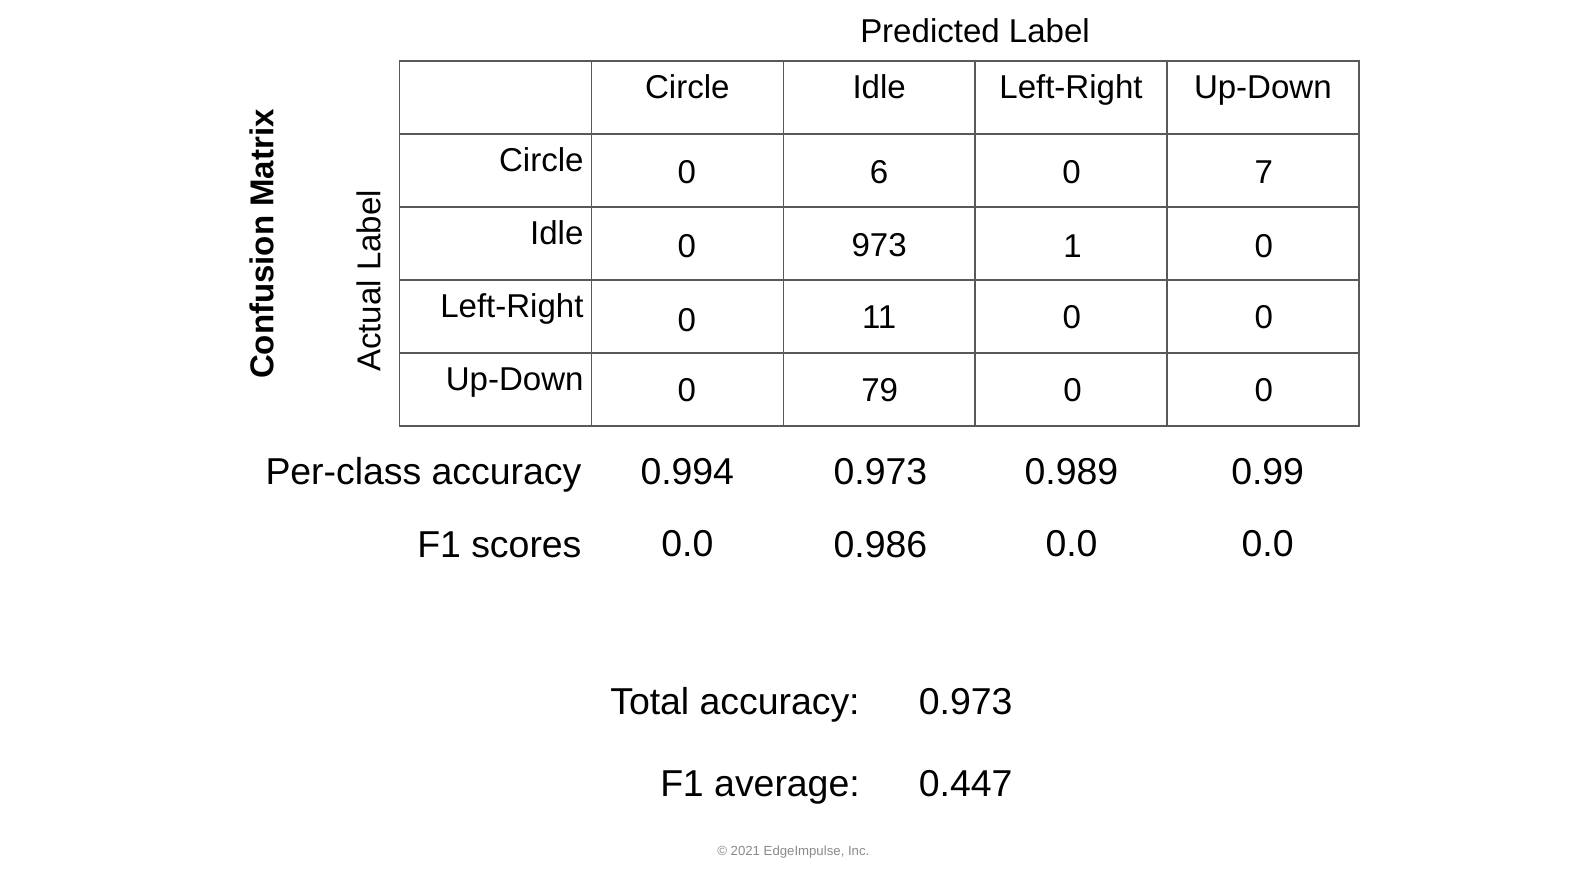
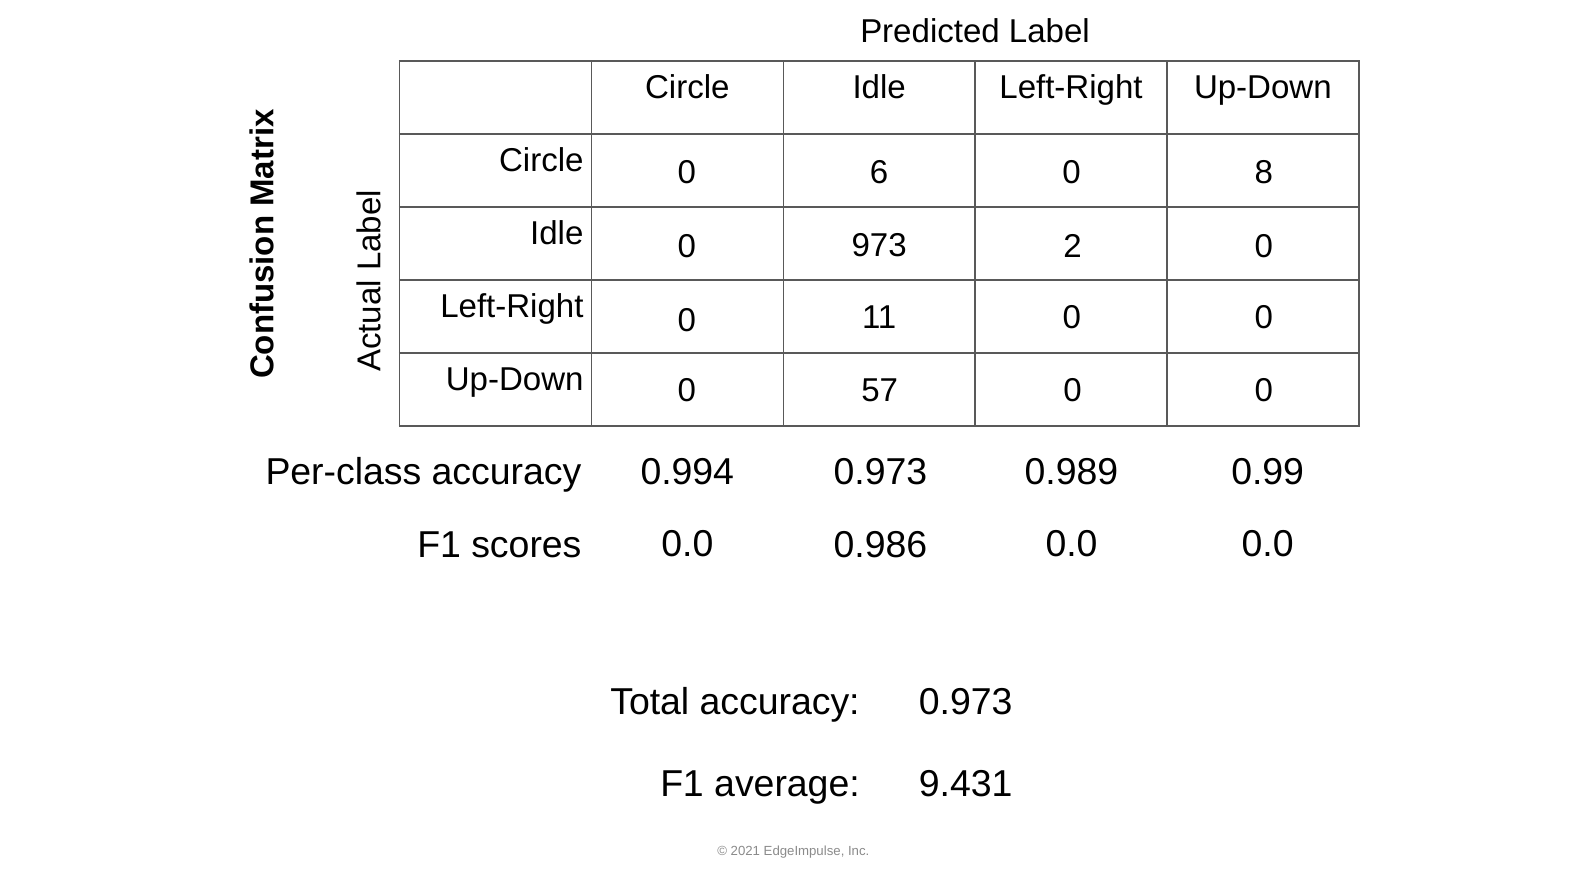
7: 7 -> 8 (1264, 173)
1: 1 -> 2 (1072, 247)
79: 79 -> 57 (880, 391)
0.447: 0.447 -> 9.431 (966, 785)
